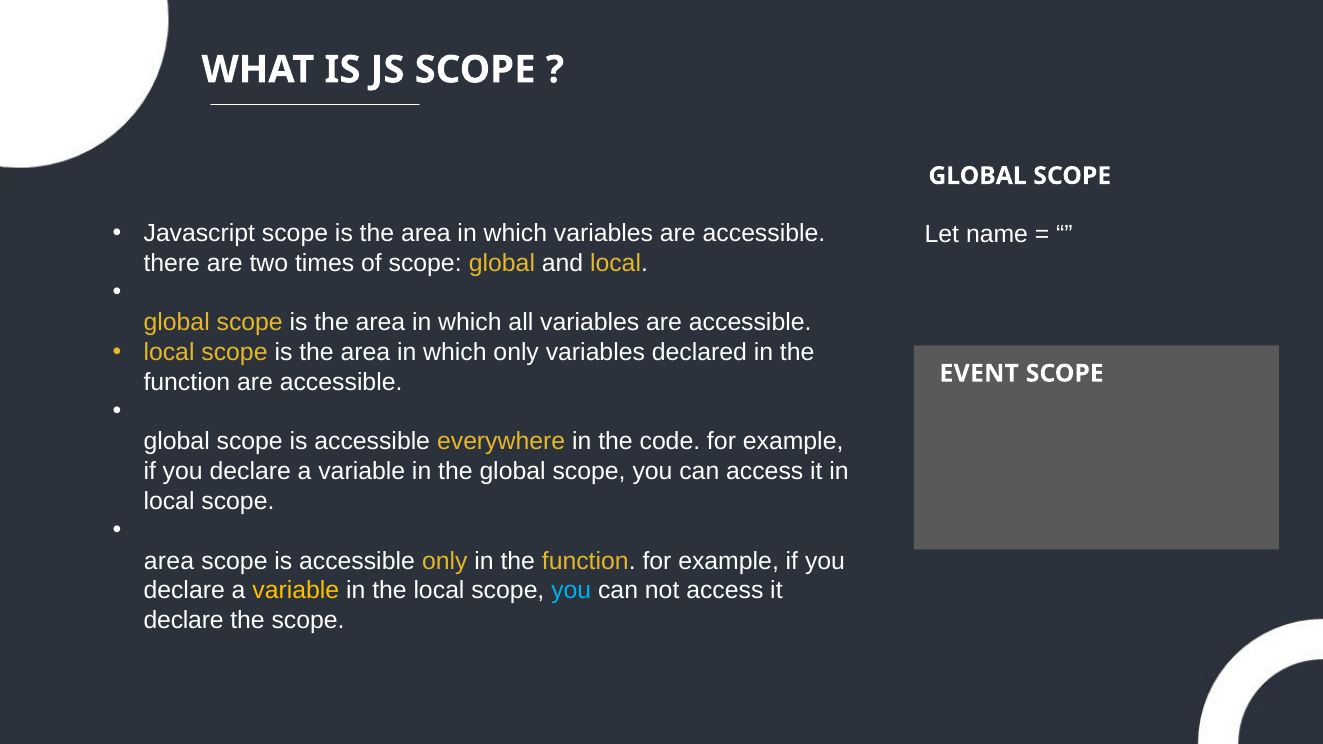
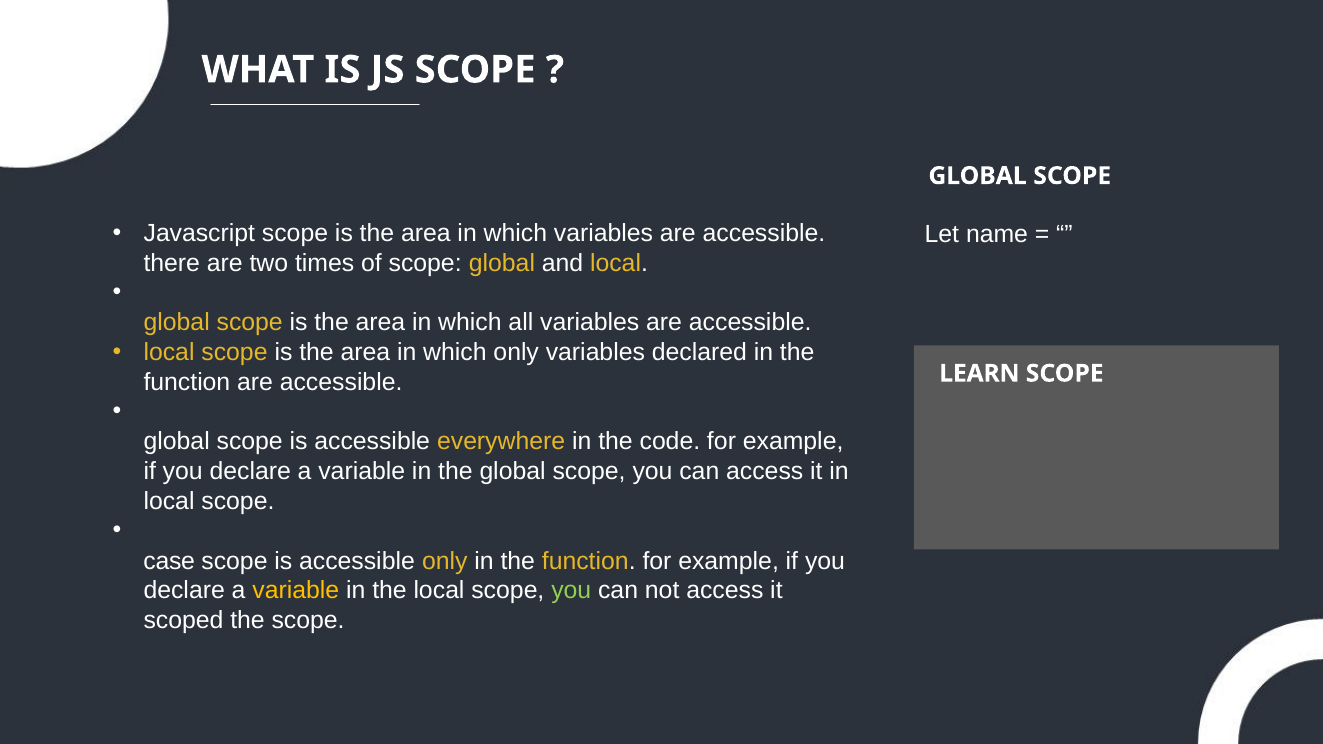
EVENT: EVENT -> LEARN (979, 374)
area: area -> case (169, 561)
you colour: light blue -> light green (571, 591)
declare: declare -> scoped (184, 621)
